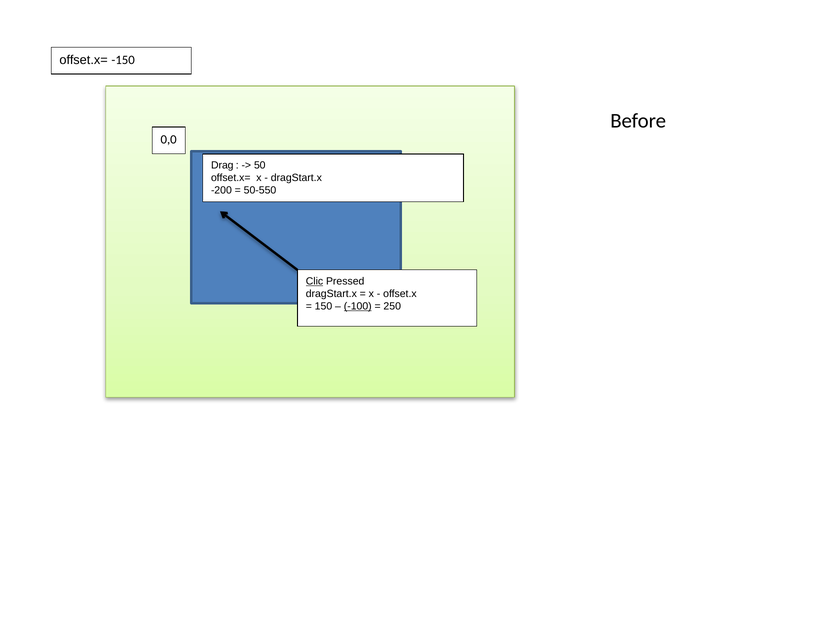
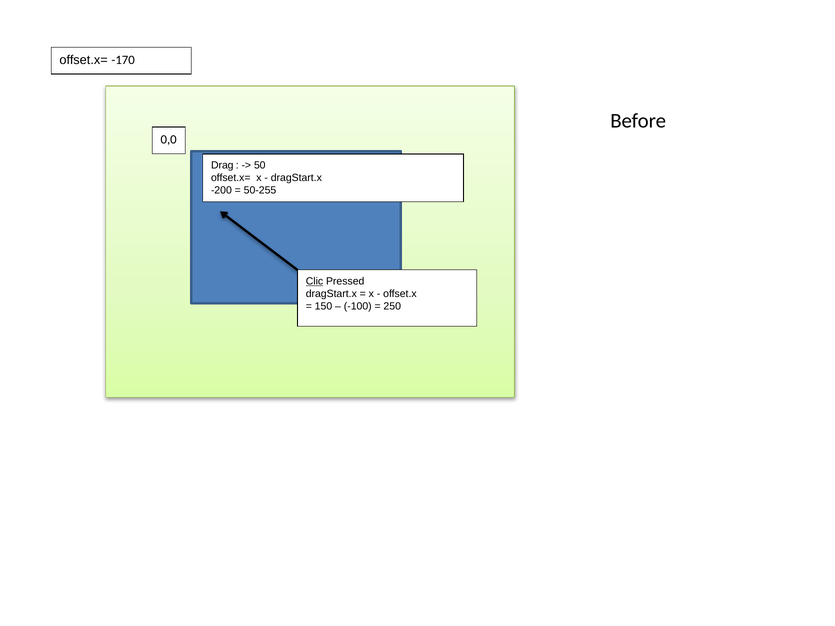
-150: -150 -> -170 (123, 60)
50-550: 50-550 -> 50-255 (260, 190)
-100 underline: present -> none (358, 306)
